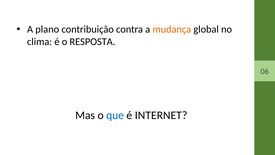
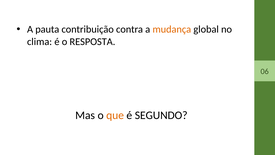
plano: plano -> pauta (47, 29)
que colour: blue -> orange (115, 115)
INTERNET: INTERNET -> SEGUNDO (161, 115)
